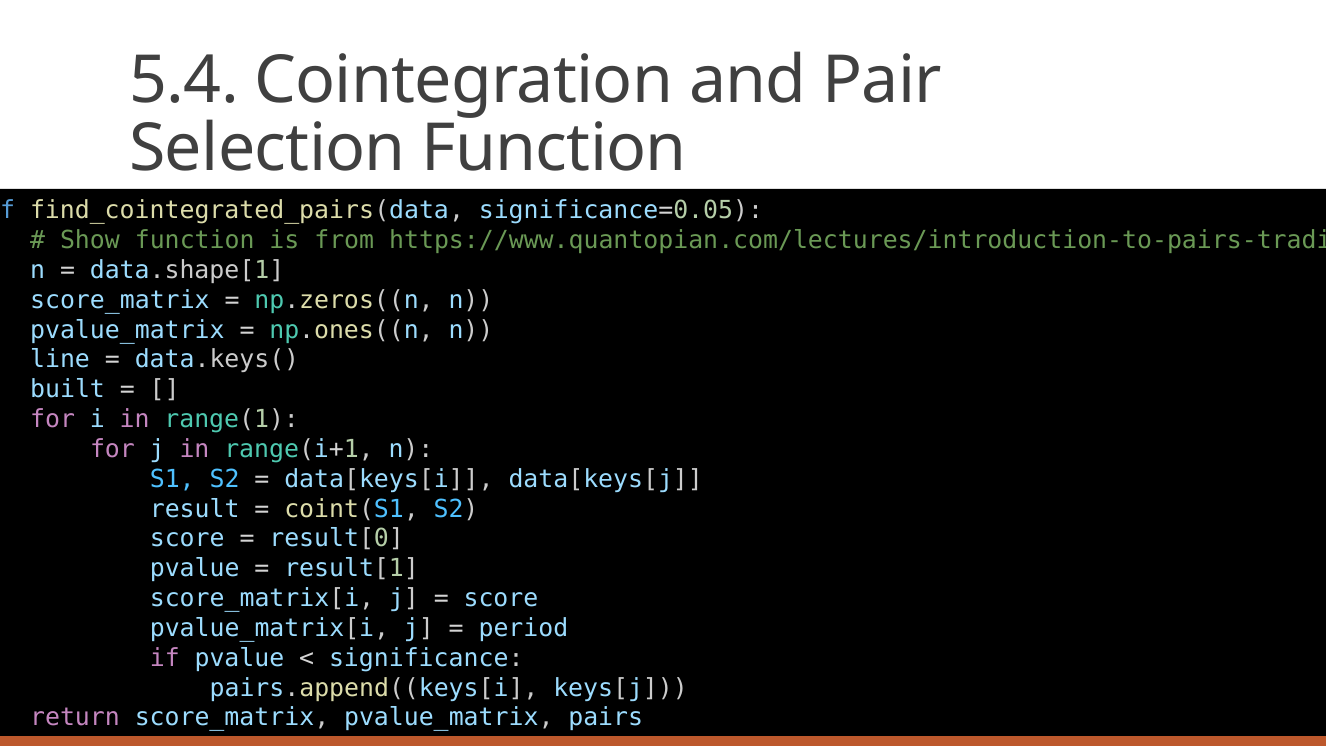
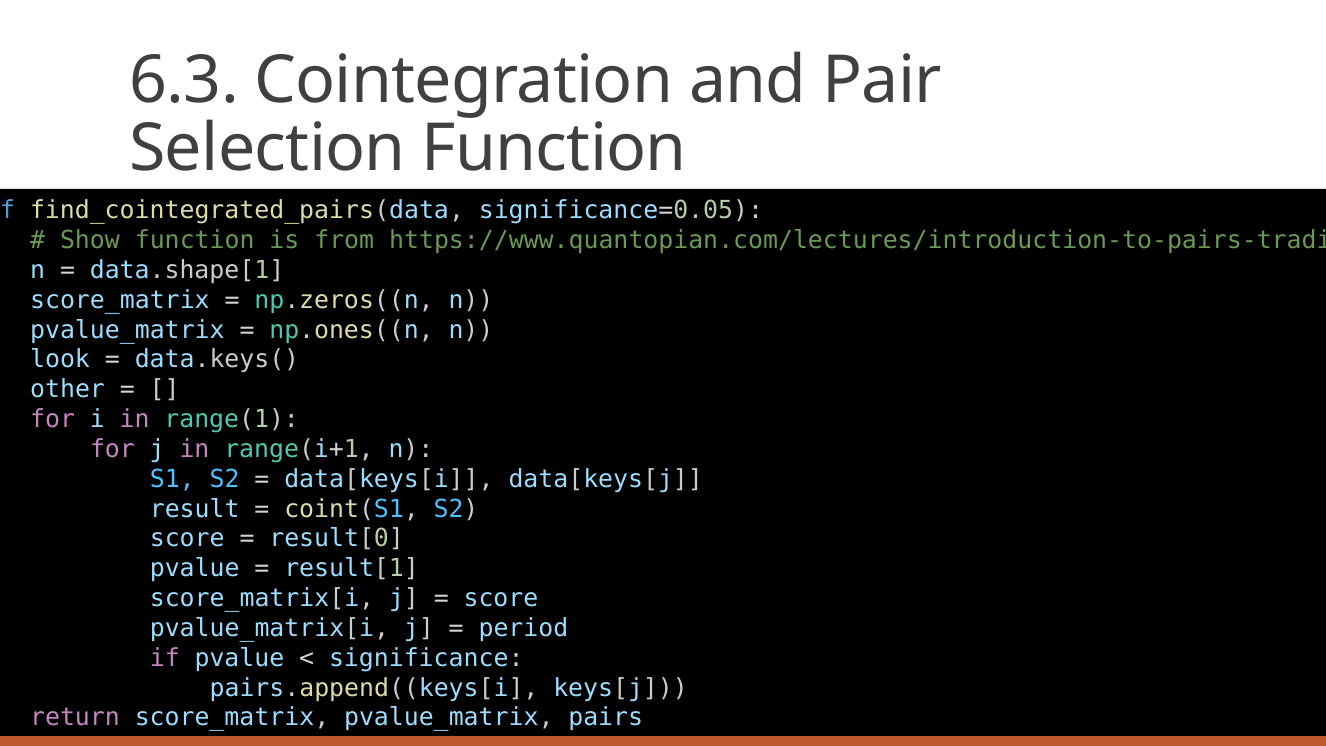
5.4: 5.4 -> 6.3 (184, 81)
line: line -> look (60, 360)
built: built -> other (68, 389)
